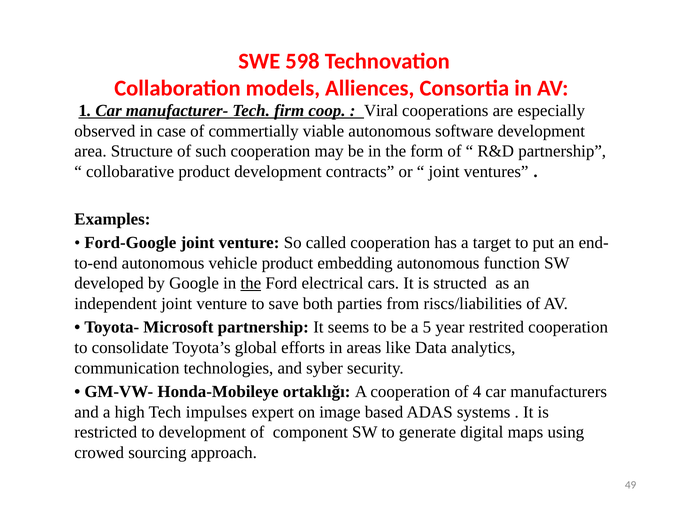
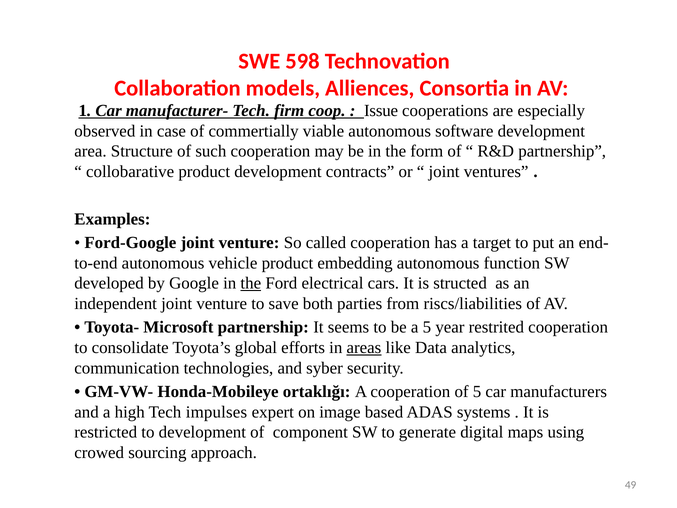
Viral: Viral -> Issue (381, 111)
areas underline: none -> present (364, 347)
of 4: 4 -> 5 (477, 391)
